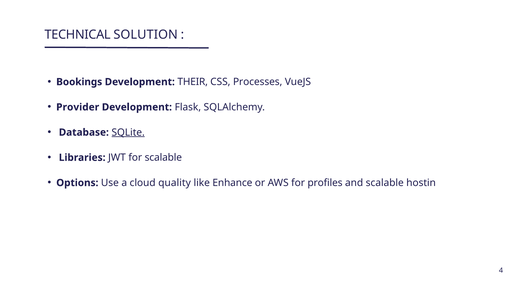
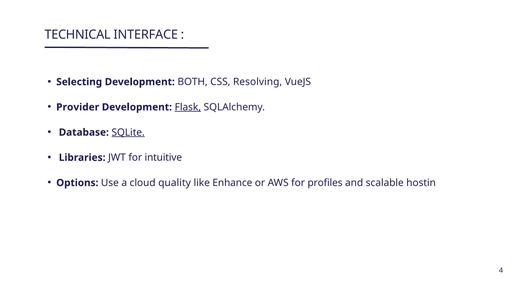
SOLUTION: SOLUTION -> INTERFACE (146, 35)
Bookings: Bookings -> Selecting (79, 82)
THEIR: THEIR -> BOTH (193, 82)
Processes: Processes -> Resolving (258, 82)
Flask underline: none -> present (188, 107)
for scalable: scalable -> intuitive (163, 158)
